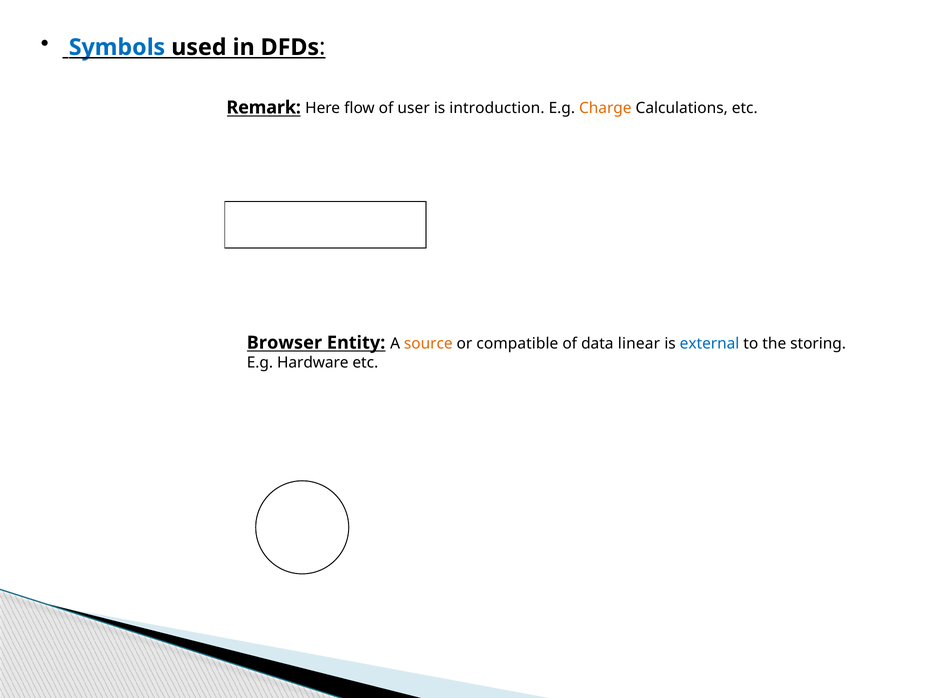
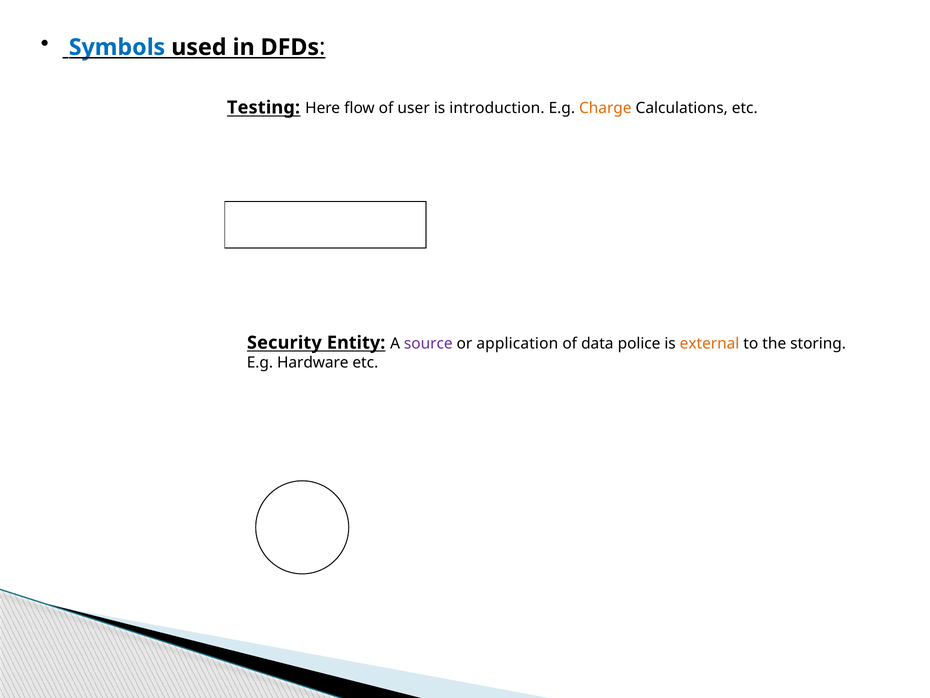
Remark: Remark -> Testing (263, 107)
Browser: Browser -> Security (284, 342)
source colour: orange -> purple (428, 343)
compatible: compatible -> application (517, 343)
linear: linear -> police (639, 343)
external colour: blue -> orange (710, 343)
